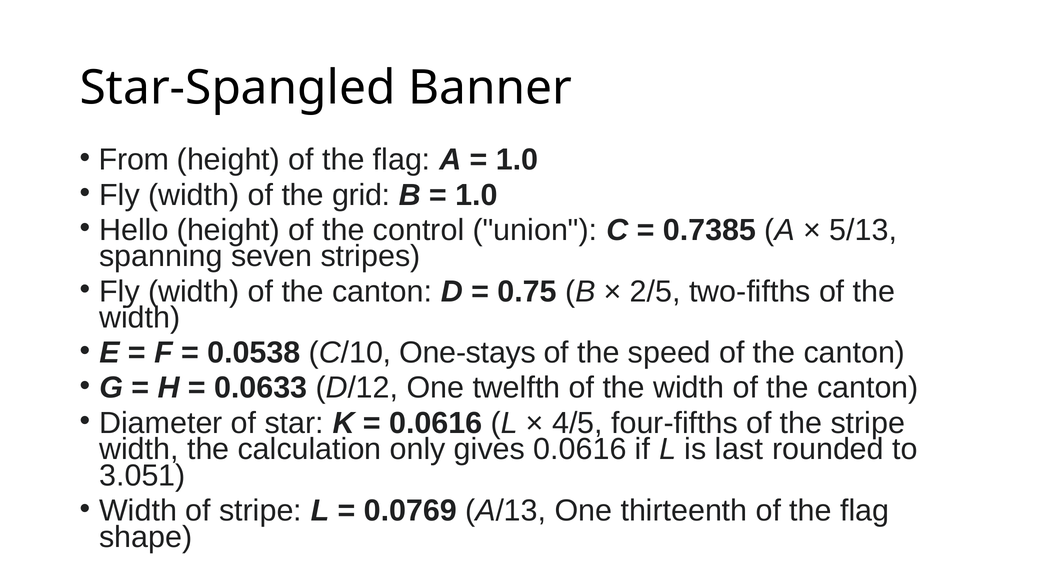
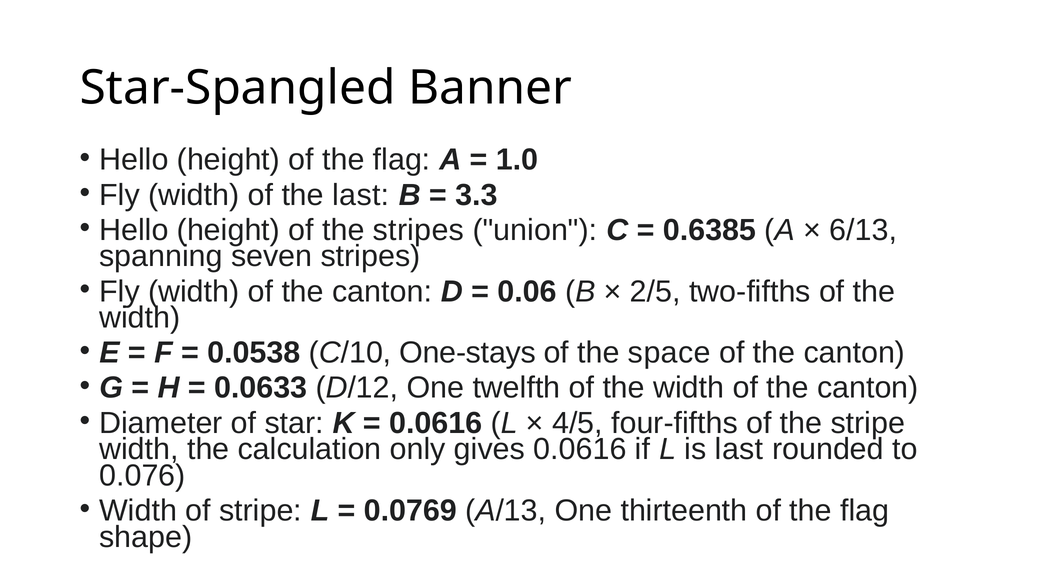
From: From -> Hello (134, 160)
the grid: grid -> last (361, 195)
1.0: 1.0 -> 3.3 (476, 195)
the control: control -> stripes (418, 230)
0.7385: 0.7385 -> 0.6385 (709, 230)
5/13: 5/13 -> 6/13 (863, 230)
0.75: 0.75 -> 0.06 (527, 291)
speed: speed -> space (669, 353)
3.051: 3.051 -> 0.076 (142, 476)
